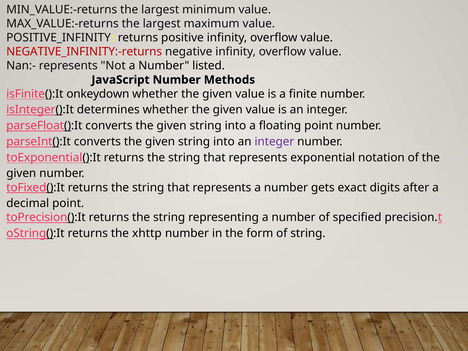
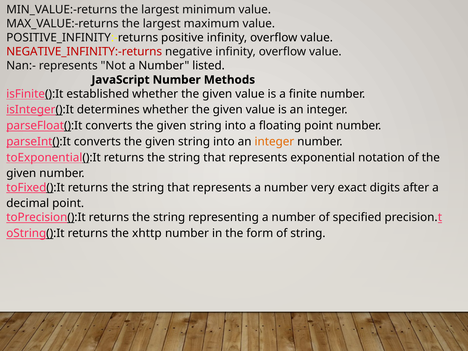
onkeydown: onkeydown -> established (98, 94)
integer colour: purple -> orange (274, 142)
gets: gets -> very (323, 187)
